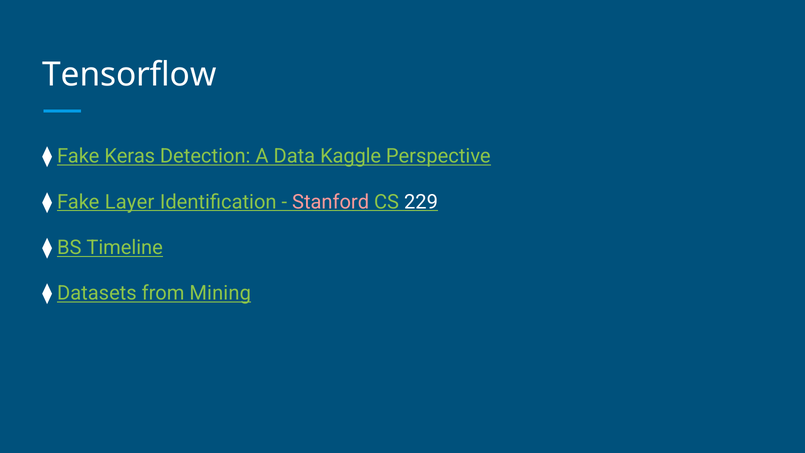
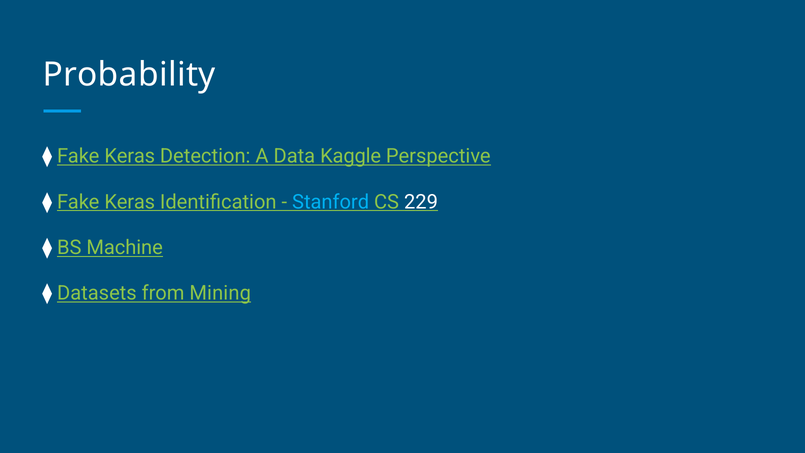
Tensorflow: Tensorflow -> Probability (129, 75)
Layer: Layer -> Keras (130, 202)
Stanford colour: pink -> light blue (331, 202)
Timeline: Timeline -> Machine (125, 248)
